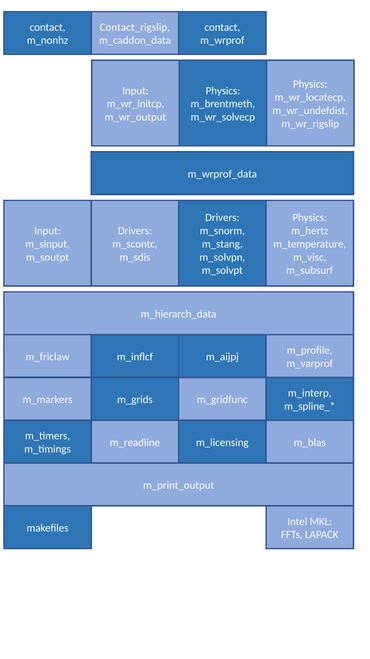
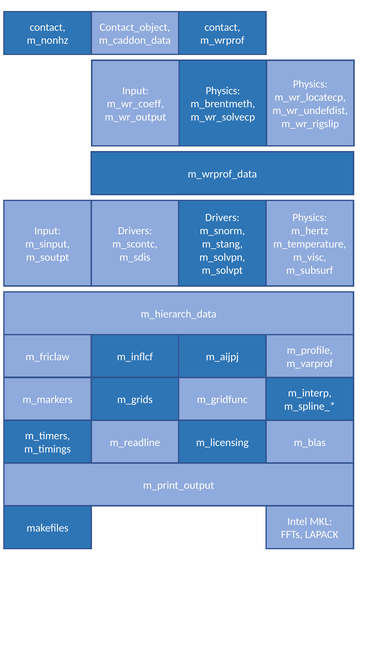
Contact_rigslip: Contact_rigslip -> Contact_object (135, 27)
m_wr_initcp: m_wr_initcp -> m_wr_coeff (135, 104)
